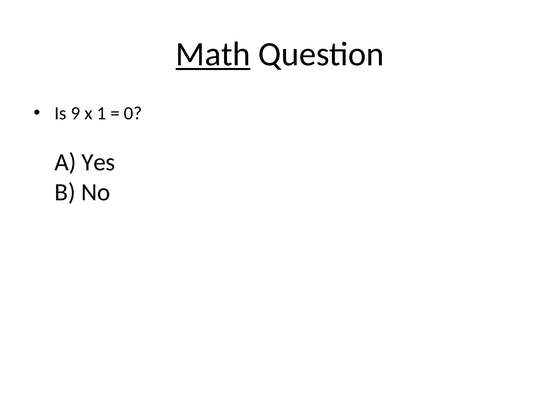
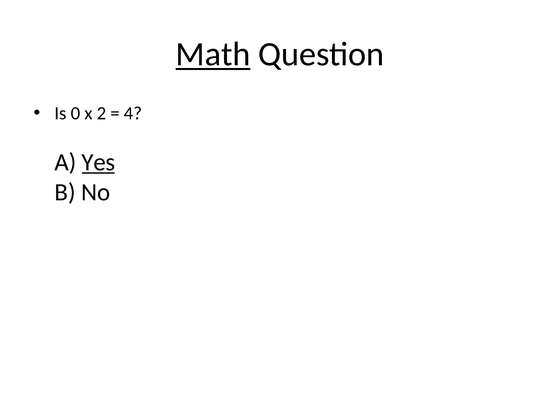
9: 9 -> 0 (75, 113)
1: 1 -> 2 (101, 113)
0: 0 -> 4 (133, 113)
Yes underline: none -> present (99, 162)
